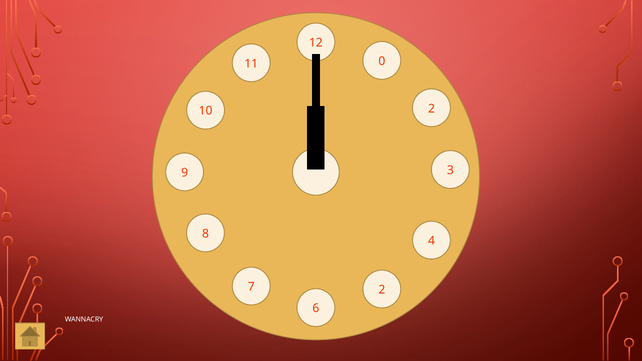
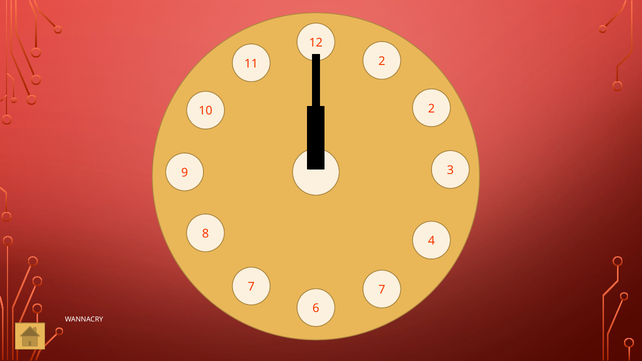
11 0: 0 -> 2 (382, 61)
7 2: 2 -> 7 (382, 290)
